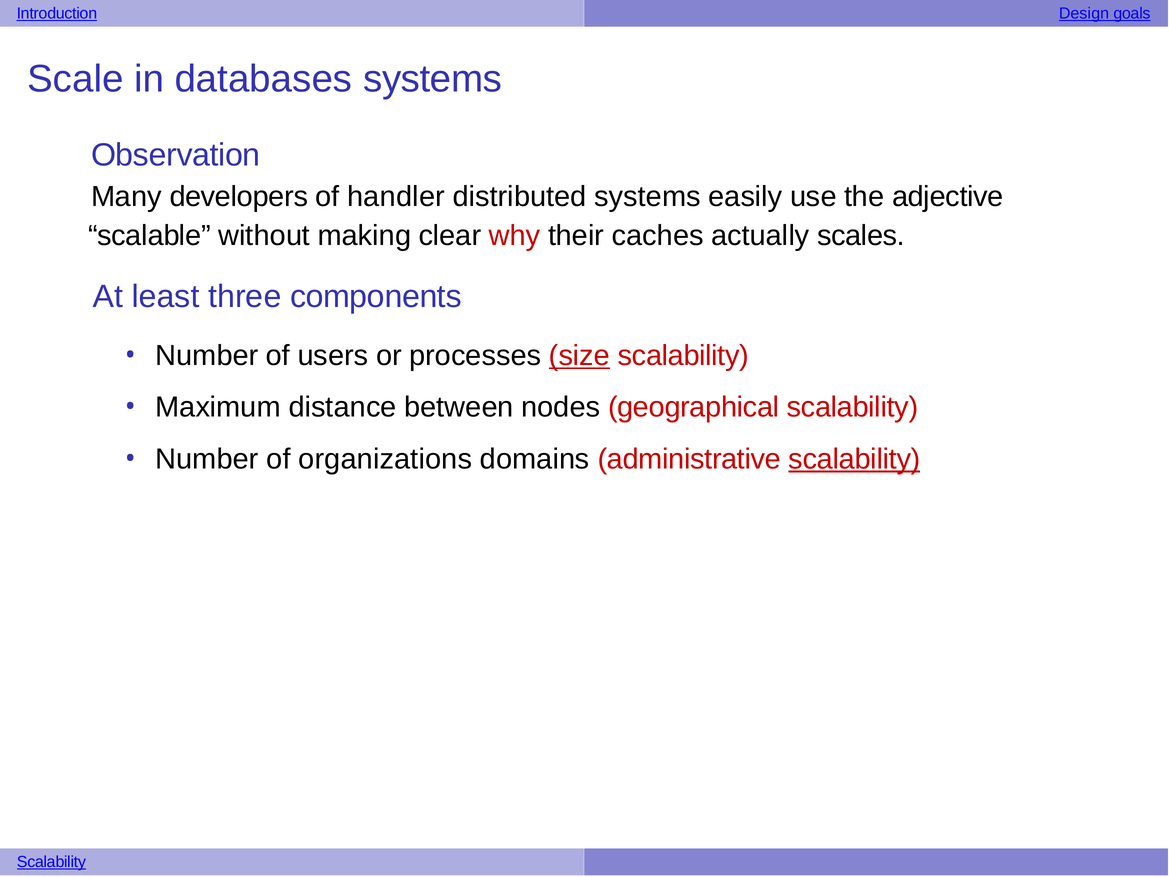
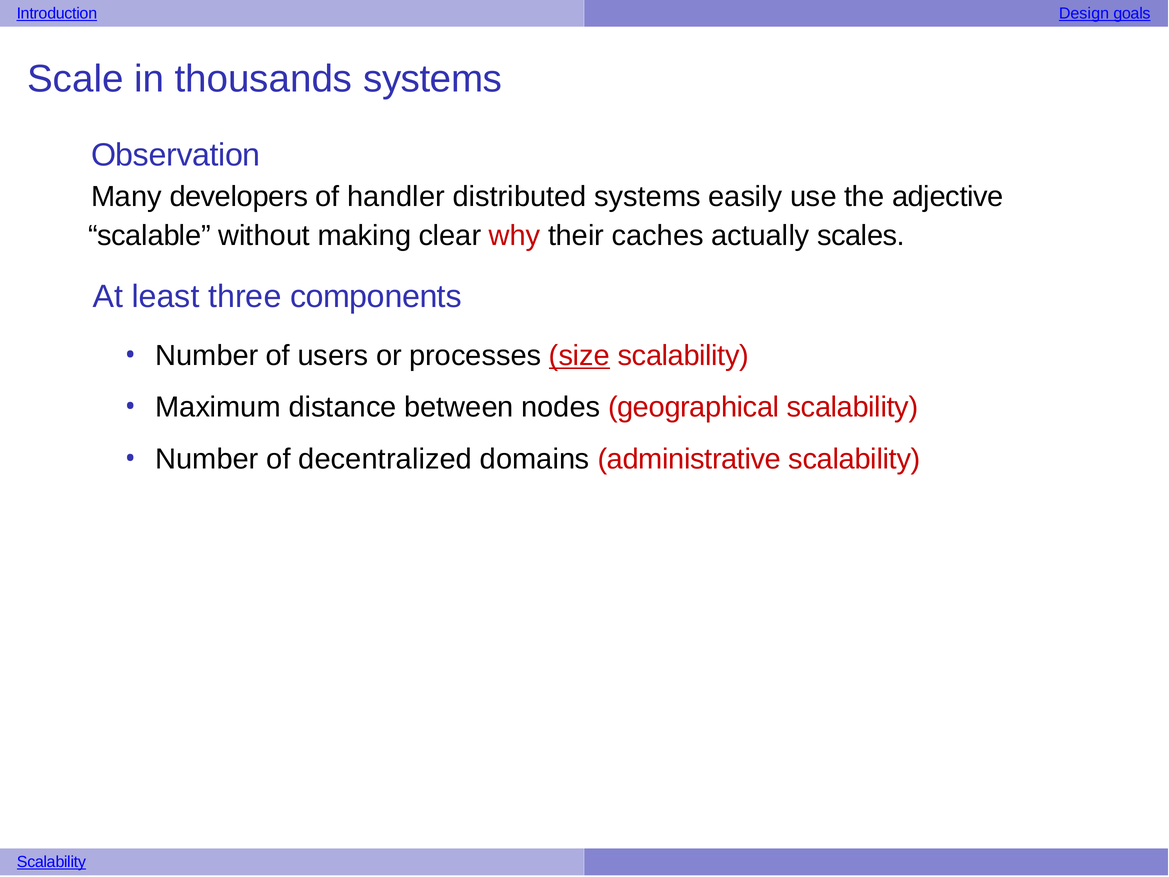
databases: databases -> thousands (263, 79)
organizations: organizations -> decentralized (385, 459)
scalability underline: present -> none (854, 459)
